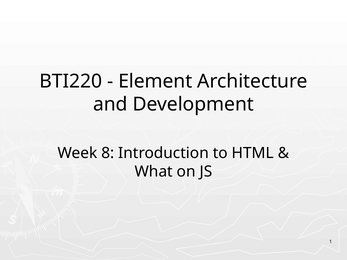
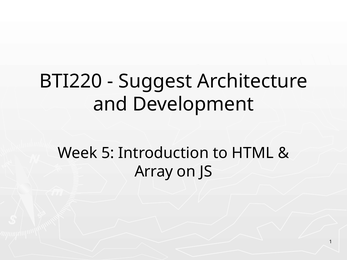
Element: Element -> Suggest (155, 81)
8: 8 -> 5 (108, 153)
What: What -> Array (154, 172)
